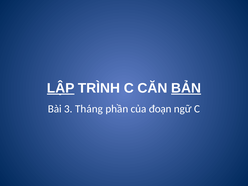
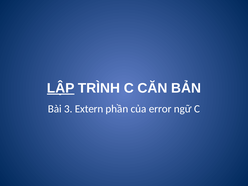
BẢN underline: present -> none (186, 88)
Tháng: Tháng -> Extern (89, 109)
đoạn: đoạn -> error (160, 109)
